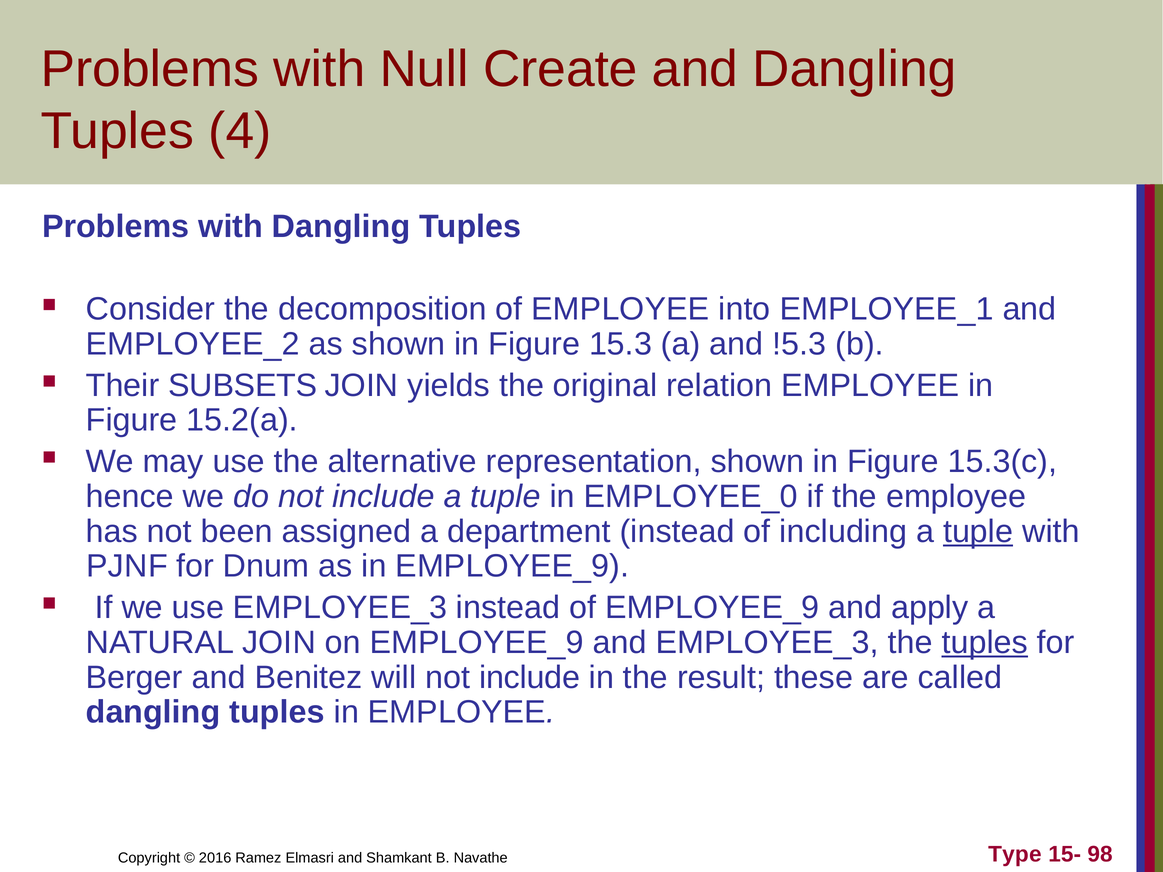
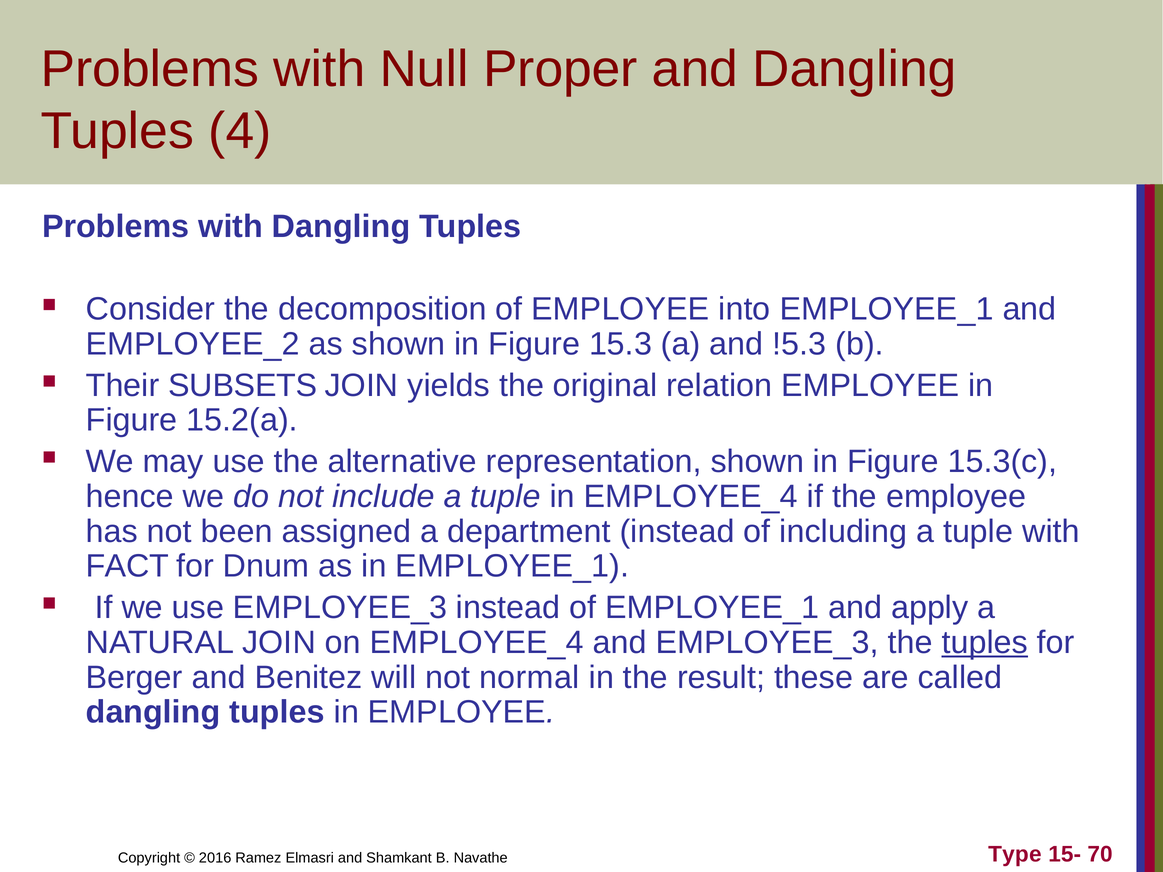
Create: Create -> Proper (560, 69)
in EMPLOYEE_0: EMPLOYEE_0 -> EMPLOYEE_4 (691, 497)
tuple underline: present -> none (978, 532)
PJNF: PJNF -> FACT (127, 566)
in EMPLOYEE_9: EMPLOYEE_9 -> EMPLOYEE_1 (512, 566)
of EMPLOYEE_9: EMPLOYEE_9 -> EMPLOYEE_1 (712, 608)
on EMPLOYEE_9: EMPLOYEE_9 -> EMPLOYEE_4 (477, 643)
will not include: include -> normal (529, 678)
98: 98 -> 70 (1100, 854)
